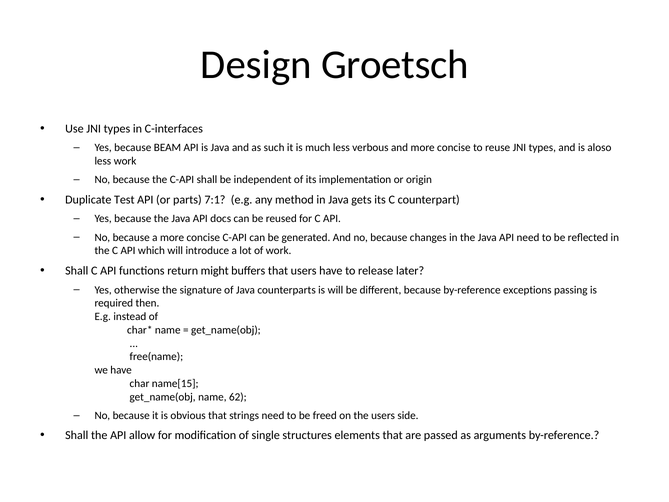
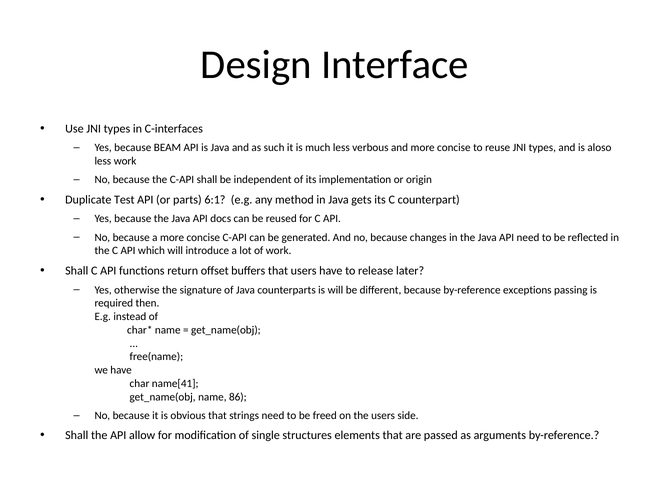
Groetsch: Groetsch -> Interface (395, 65)
7:1: 7:1 -> 6:1 (215, 200)
might: might -> offset (215, 271)
name[15: name[15 -> name[41 (175, 383)
62: 62 -> 86 (238, 397)
